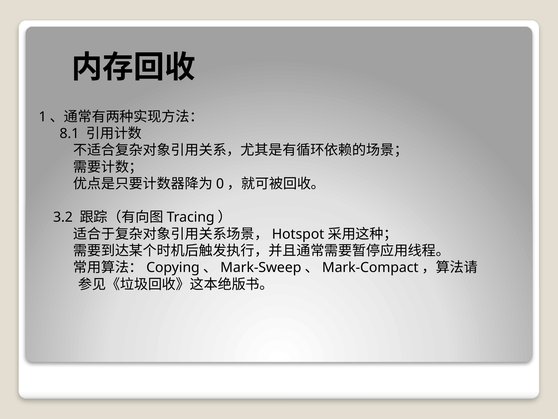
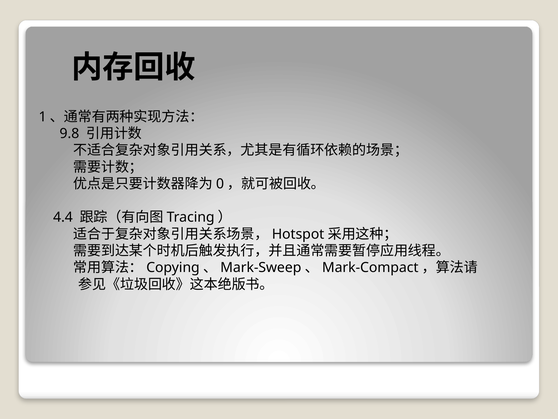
8.1: 8.1 -> 9.8 (69, 133)
3.2: 3.2 -> 4.4 (63, 217)
